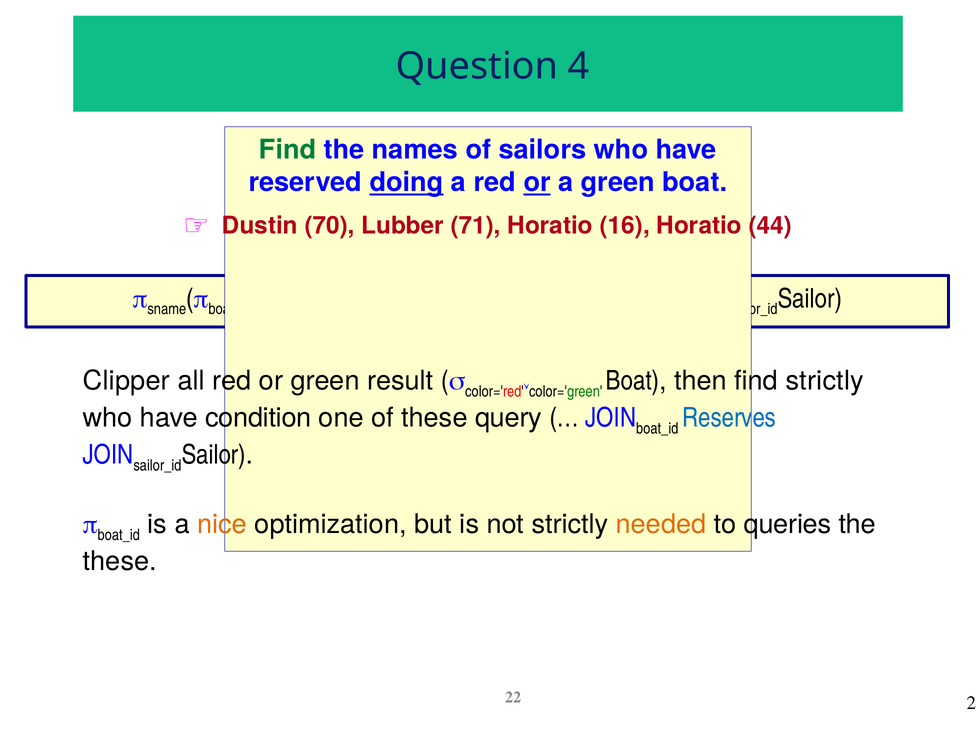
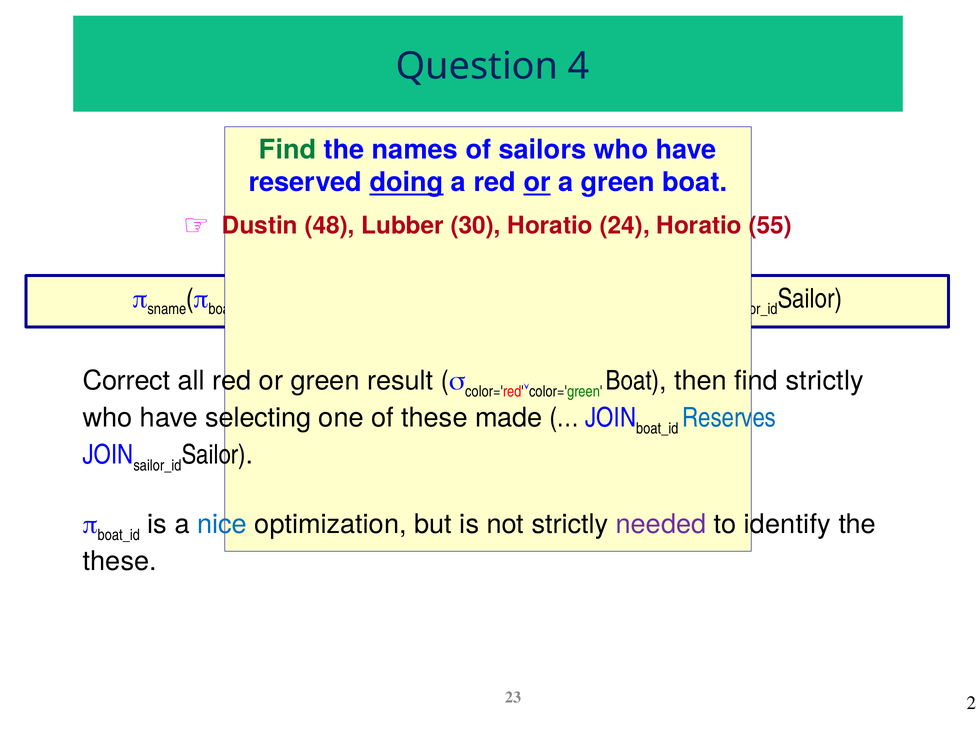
70: 70 -> 48 (330, 226)
71: 71 -> 30 (476, 226)
16: 16 -> 24 (625, 226)
44: 44 -> 55 (770, 226)
Clipper: Clipper -> Correct (127, 381)
condition: condition -> selecting (258, 418)
query: query -> made (509, 418)
nice colour: orange -> blue (222, 525)
needed colour: orange -> purple (661, 525)
queries: queries -> identify (787, 525)
22: 22 -> 23 (513, 697)
